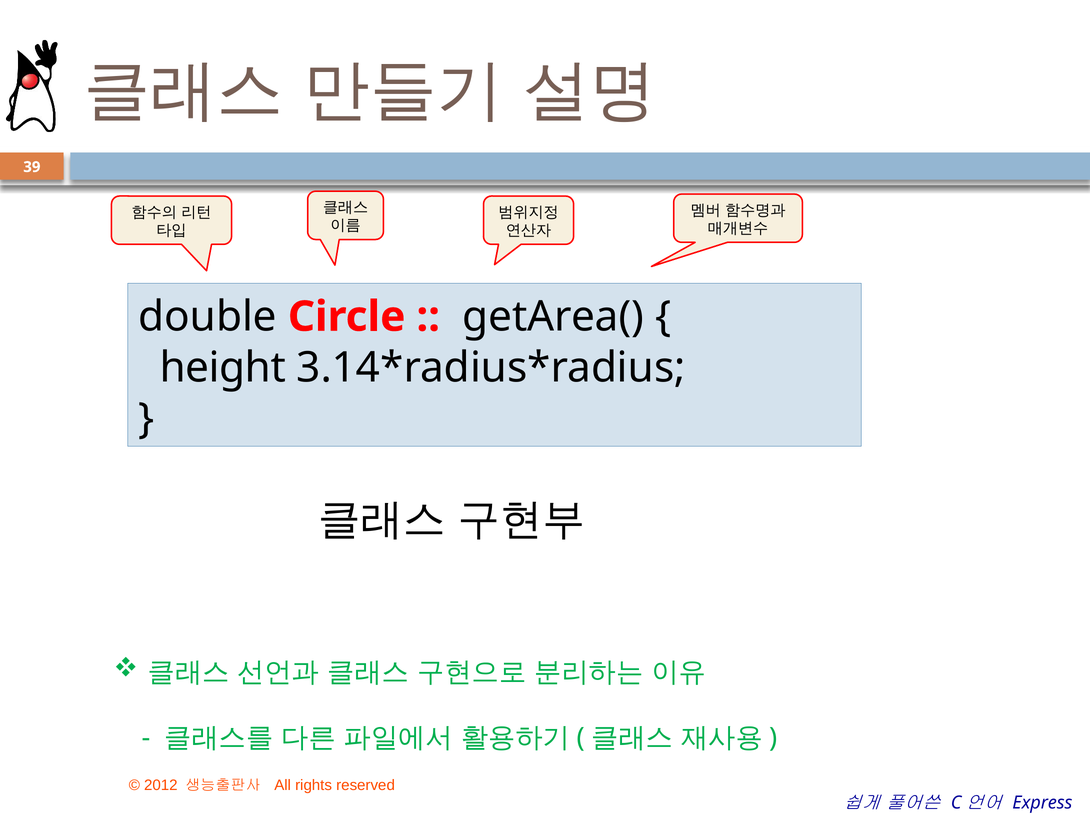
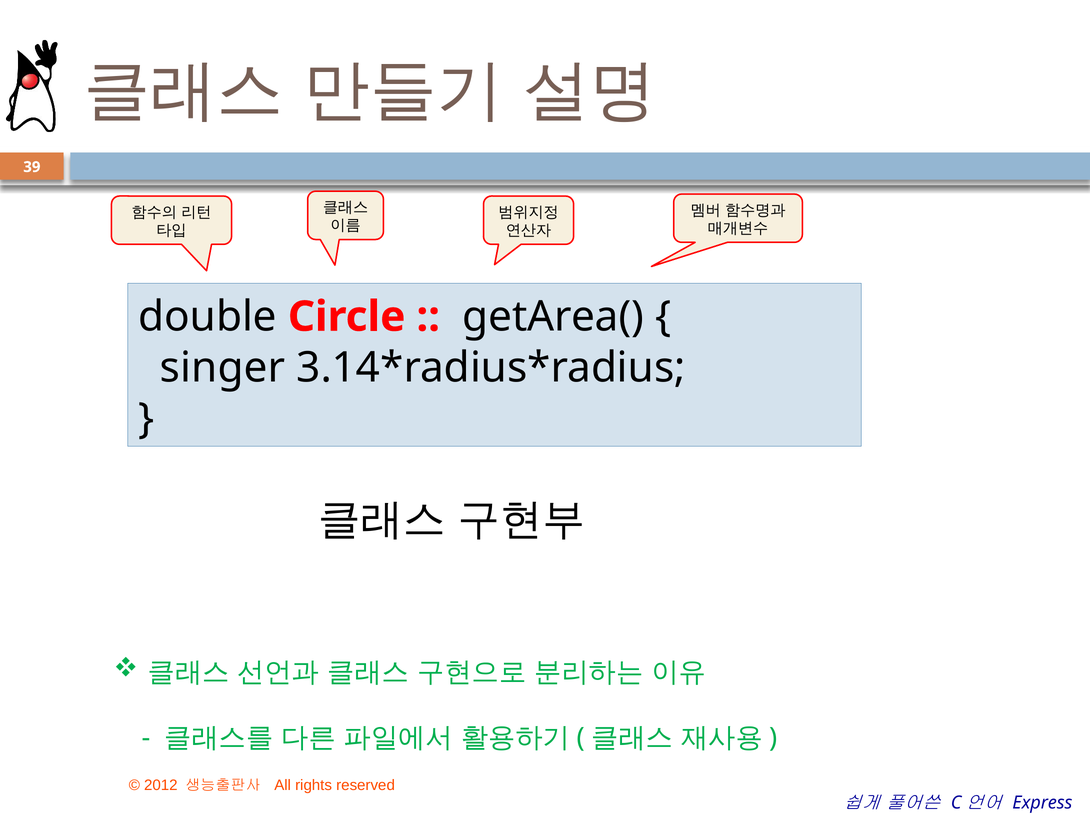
height: height -> singer (223, 368)
